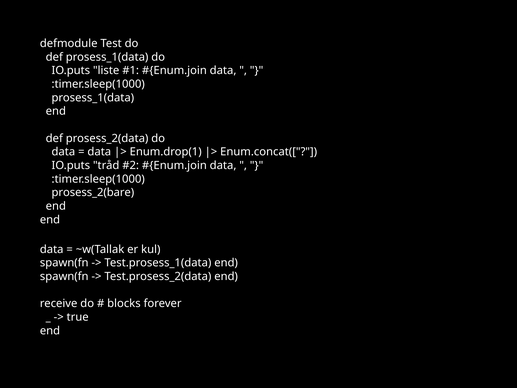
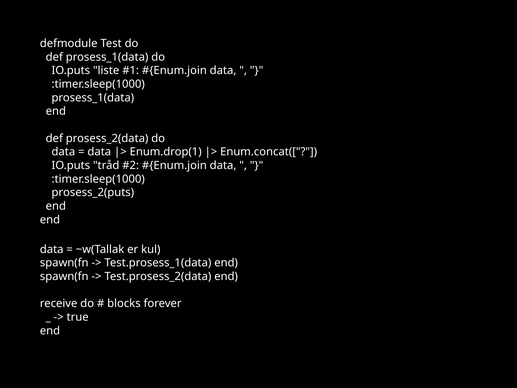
prosess_2(bare: prosess_2(bare -> prosess_2(puts (93, 192)
